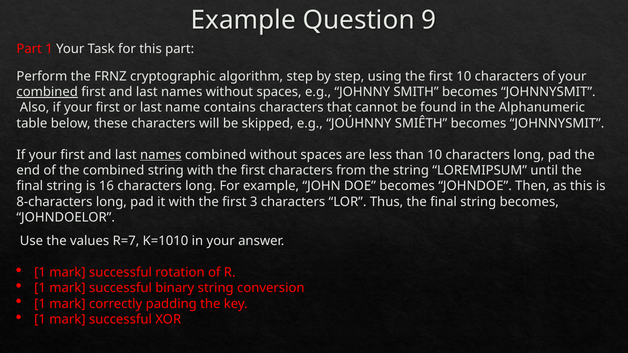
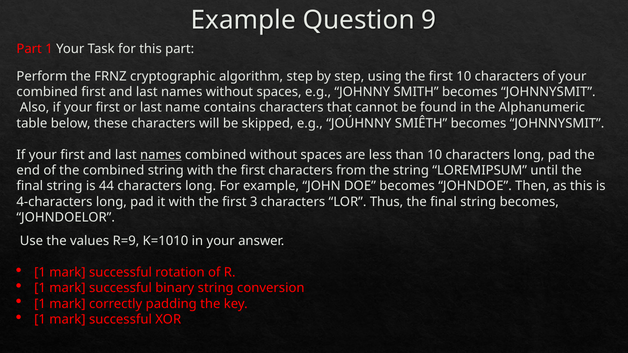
combined underline: present -> none (47, 92)
16: 16 -> 44 (106, 186)
8-characters: 8-characters -> 4-characters (54, 202)
R=7: R=7 -> R=9 (126, 241)
